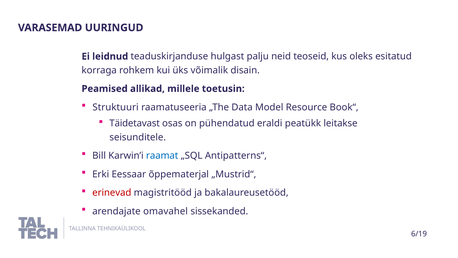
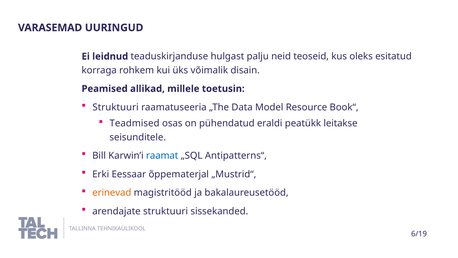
Täidetavast: Täidetavast -> Teadmised (135, 123)
erinevad colour: red -> orange (112, 193)
arendajate omavahel: omavahel -> struktuuri (166, 211)
